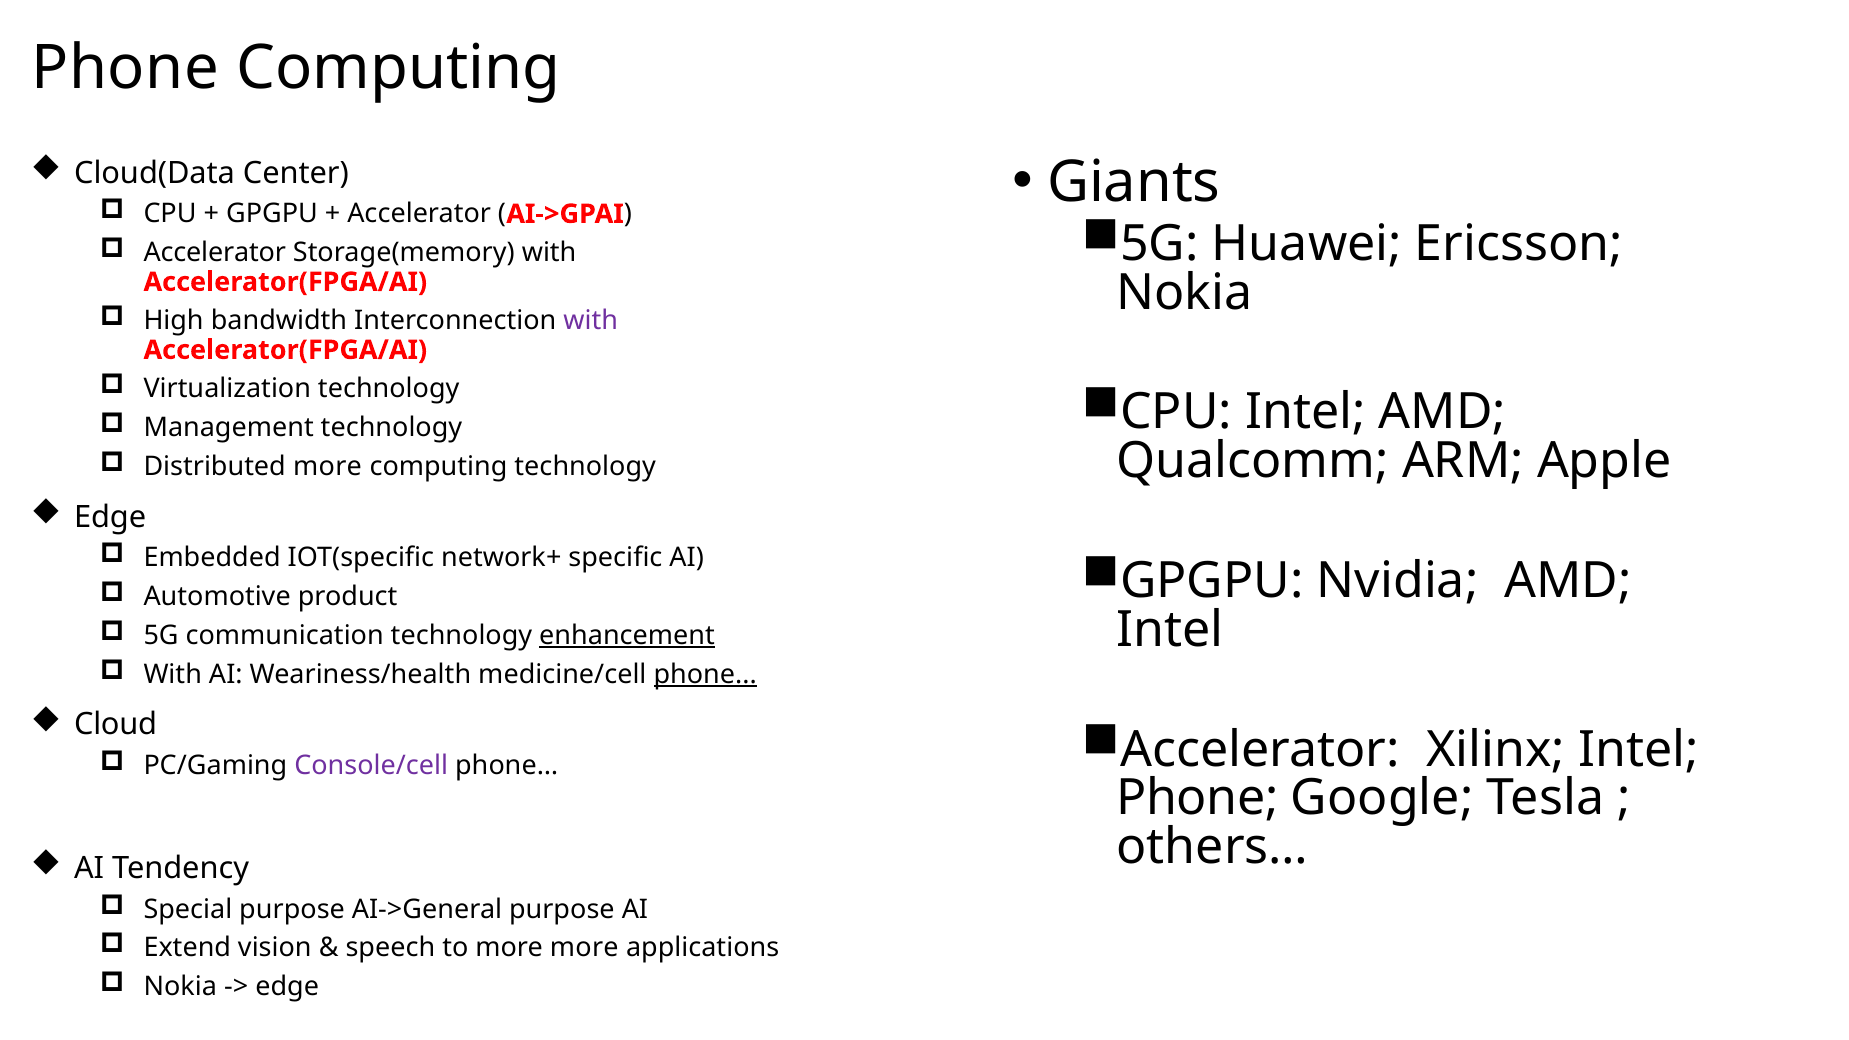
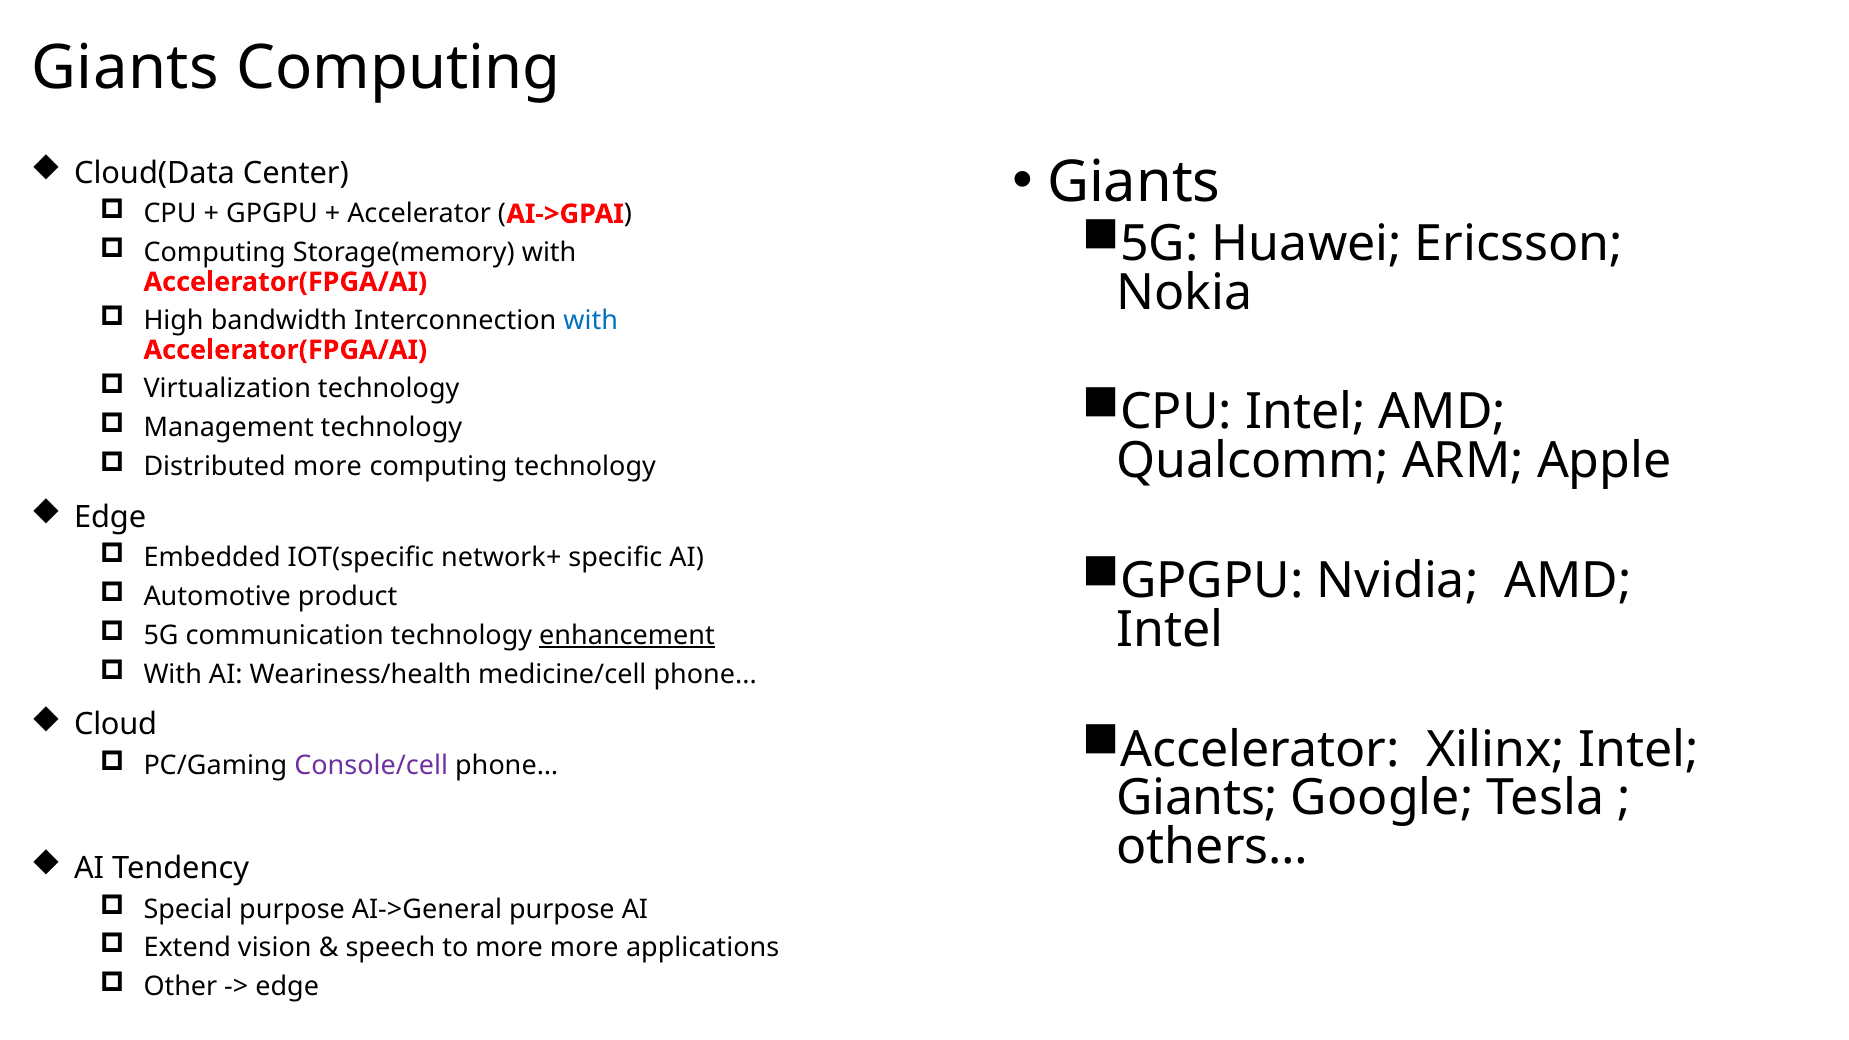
Phone: Phone -> Giants (125, 68)
Accelerator: Accelerator -> Computing (215, 253)
with colour: purple -> blue (591, 321)
phone underline: present -> none (705, 674)
Phone: Phone -> Giants (1197, 798)
Nokia: Nokia -> Other (180, 987)
